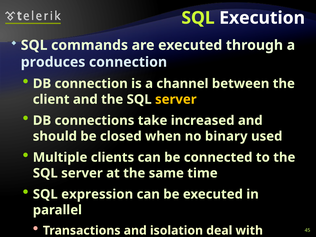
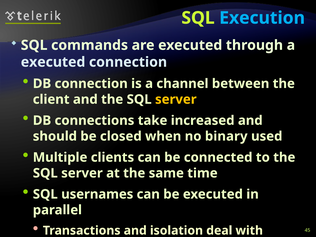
Execution colour: white -> light blue (262, 18)
produces: produces -> executed (53, 62)
expression: expression -> usernames (97, 194)
